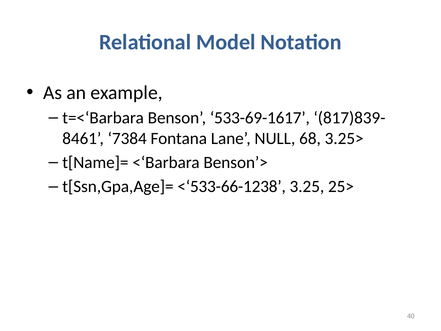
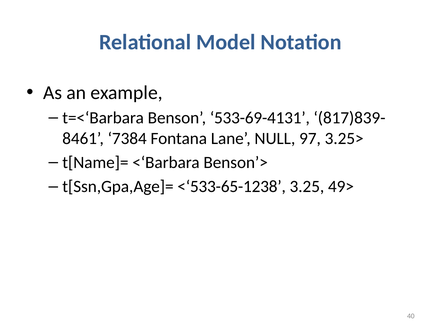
533-69-1617: 533-69-1617 -> 533-69-4131 (260, 118)
68: 68 -> 97 (310, 138)
<‘533-66-1238: <‘533-66-1238 -> <‘533-65-1238 (232, 186)
25>: 25> -> 49> (341, 186)
